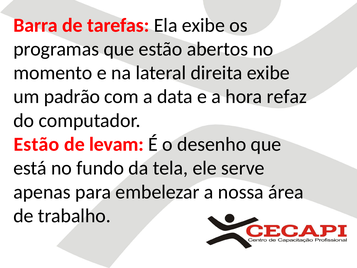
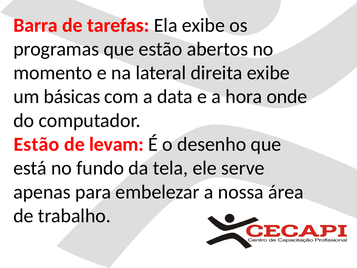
padrão: padrão -> básicas (72, 97)
refaz: refaz -> onde (287, 97)
